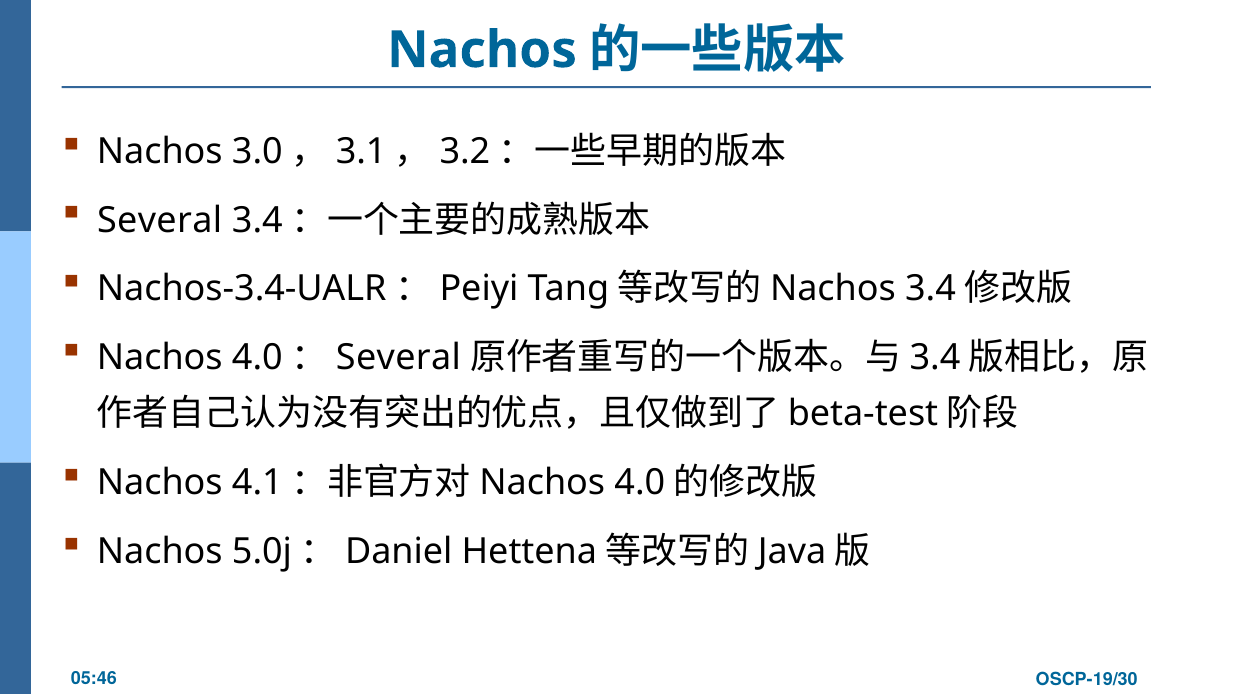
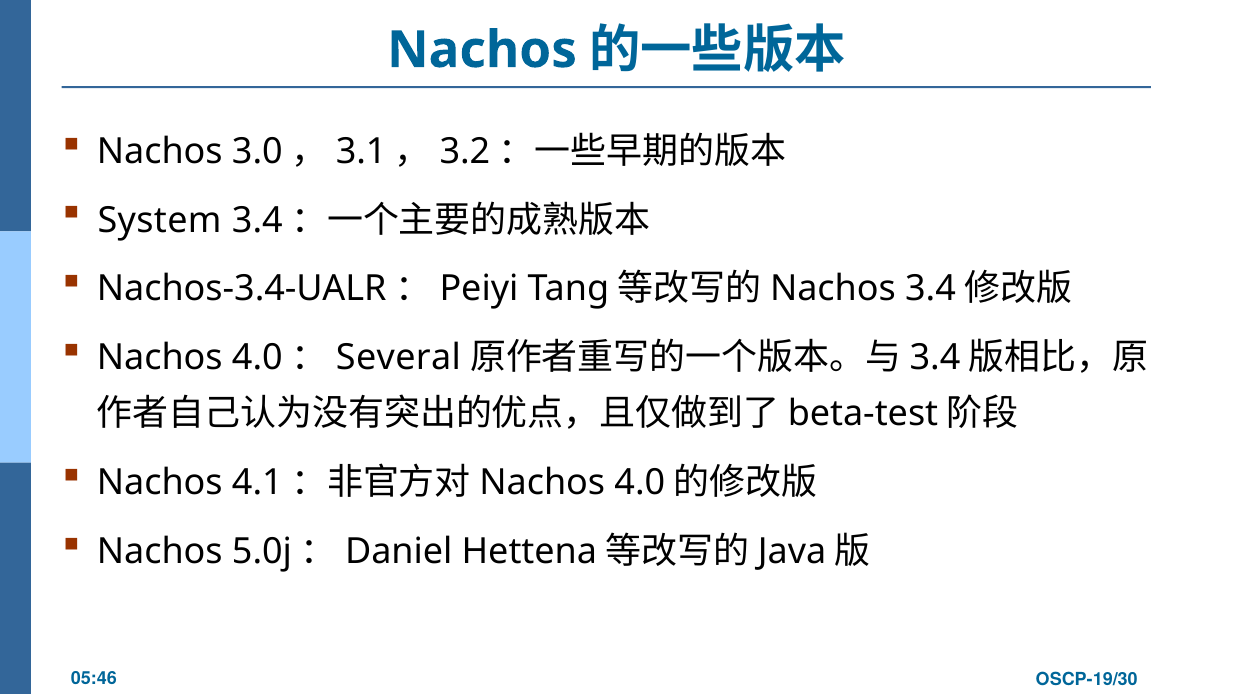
Several: Several -> System (160, 220)
